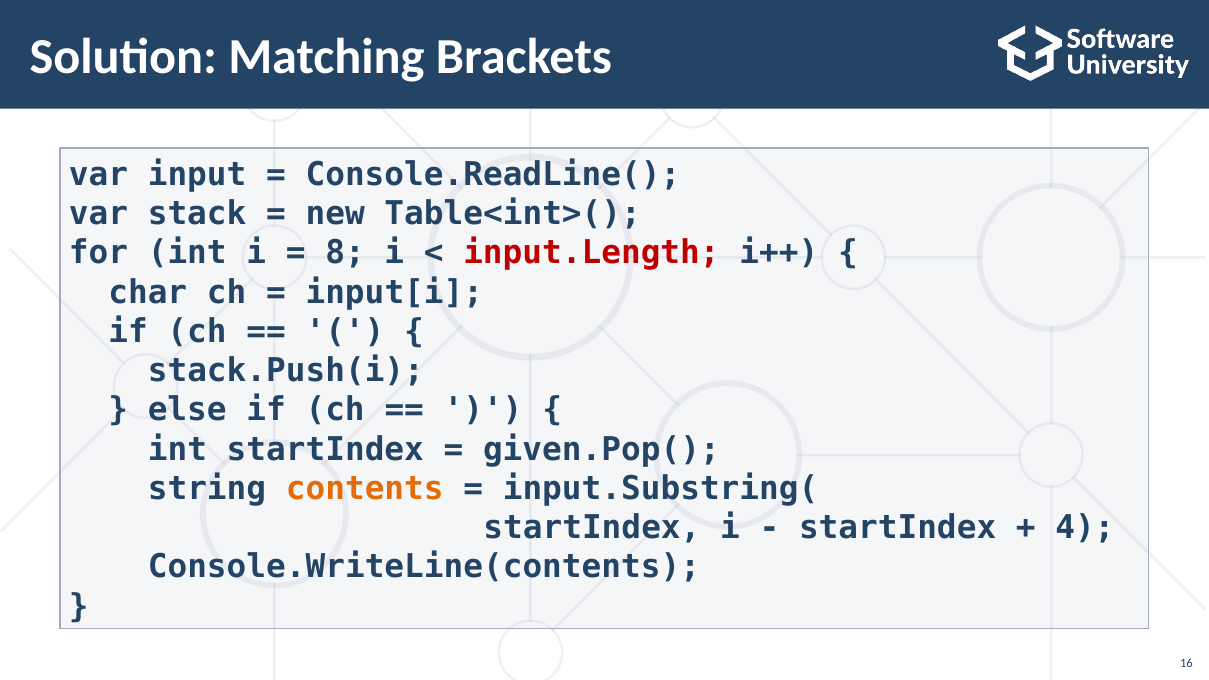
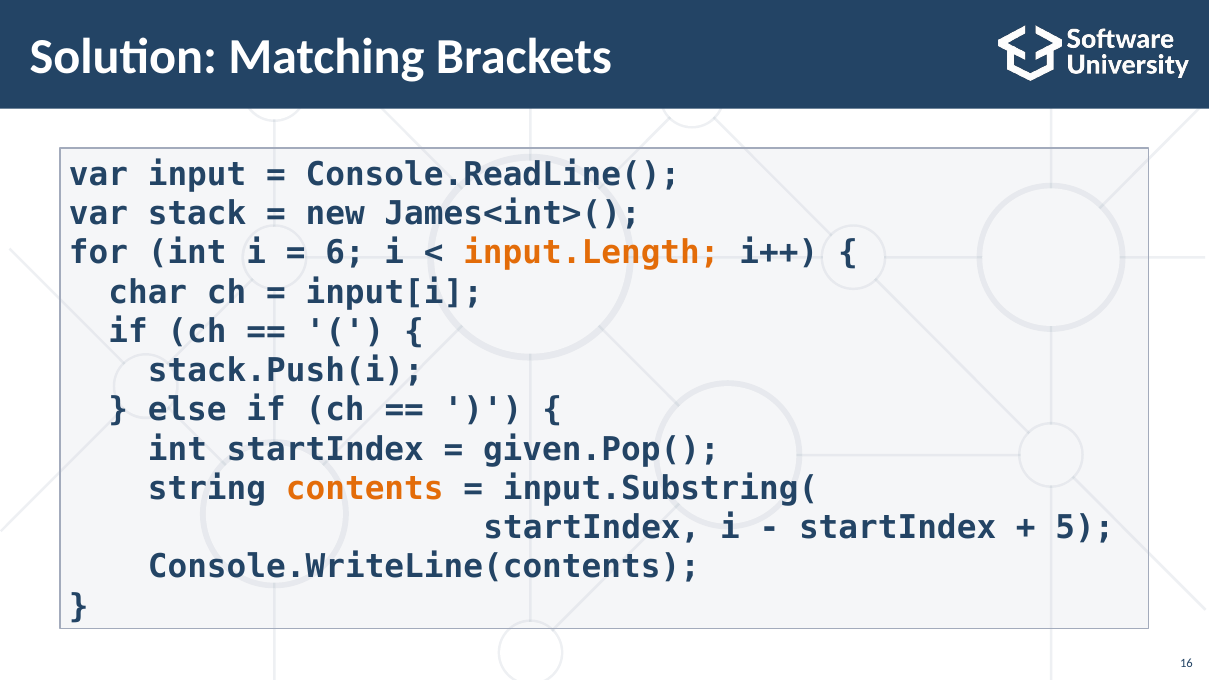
Table<int>(: Table<int>( -> James<int>( (513, 214)
8: 8 -> 6 (345, 253)
input.Length colour: red -> orange (591, 253)
4: 4 -> 5 (1085, 528)
